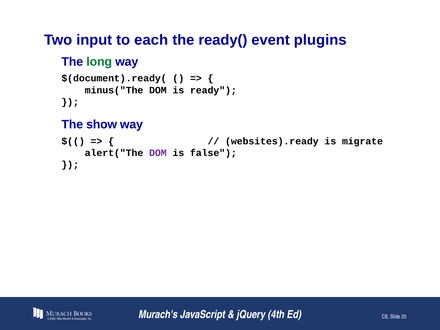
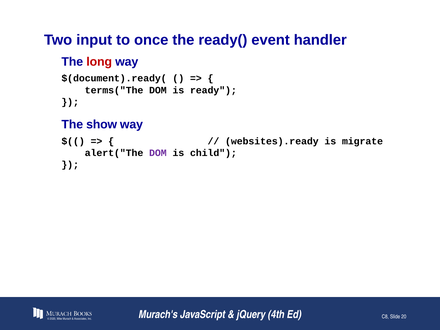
each: each -> once (151, 40)
plugins: plugins -> handler (320, 40)
long colour: green -> red (99, 62)
minus("The: minus("The -> terms("The (114, 90)
false: false -> child (213, 153)
